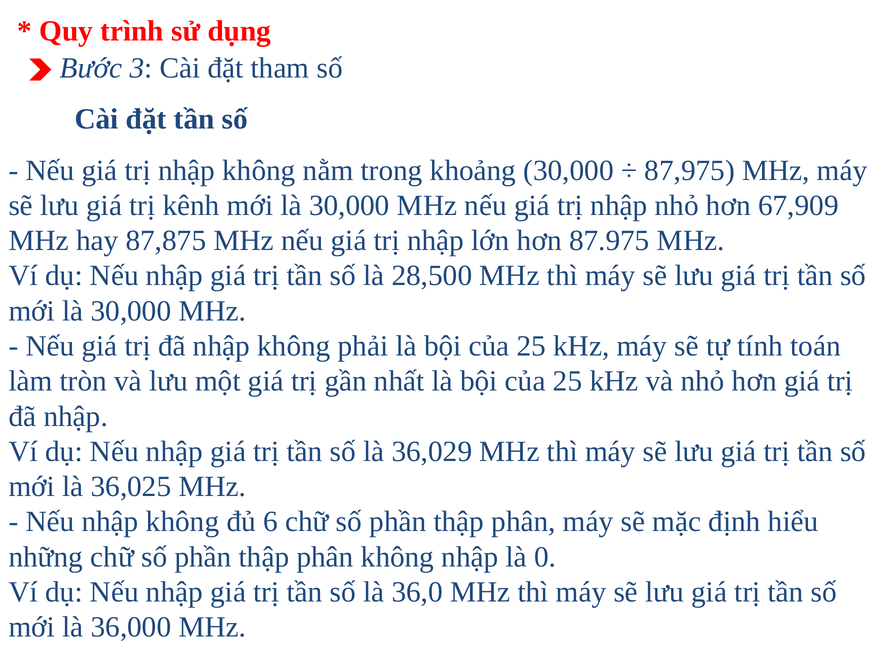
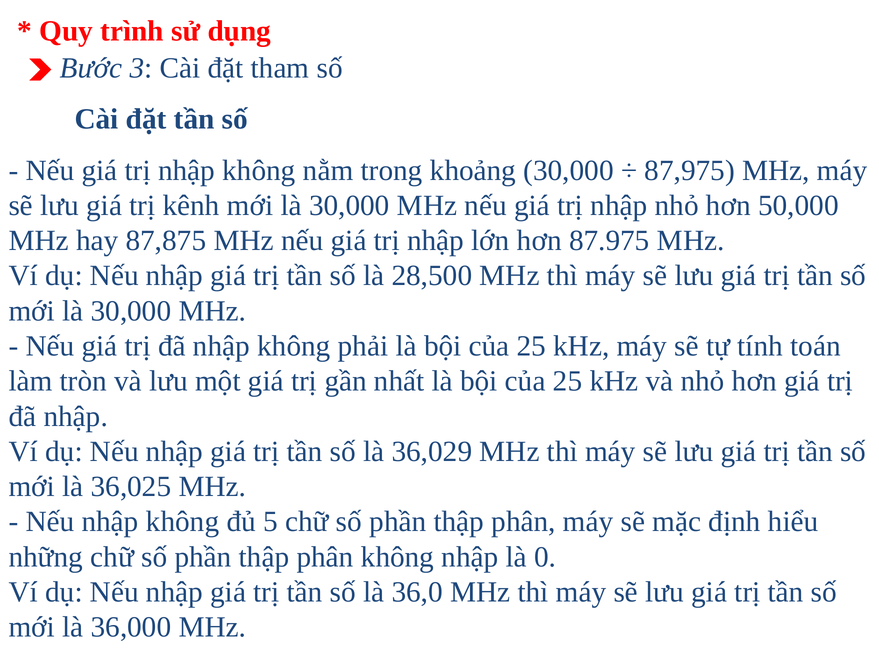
67,909: 67,909 -> 50,000 (798, 206)
6: 6 -> 5 (271, 522)
